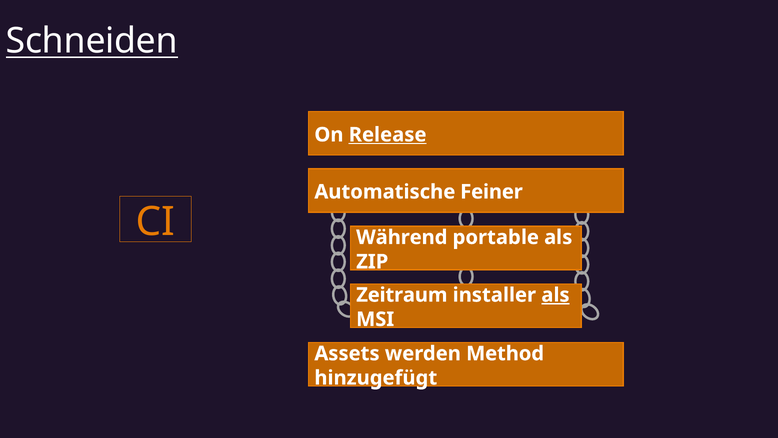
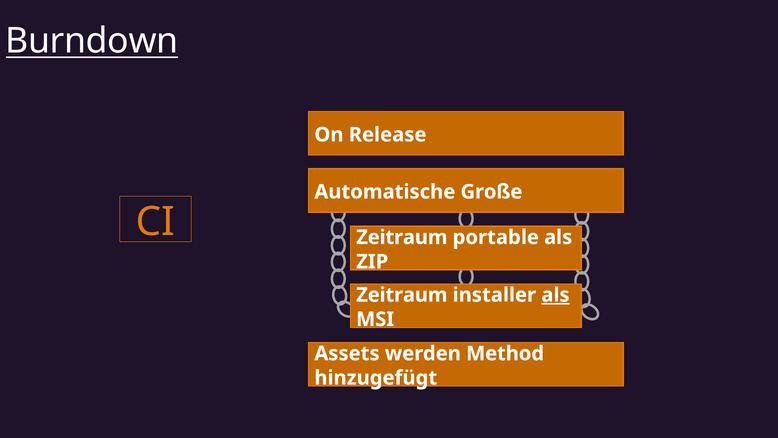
Schneiden: Schneiden -> Burndown (92, 41)
Release underline: present -> none (388, 135)
Feiner: Feiner -> Große (491, 192)
Während: Während -> Zeitraum (402, 237)
